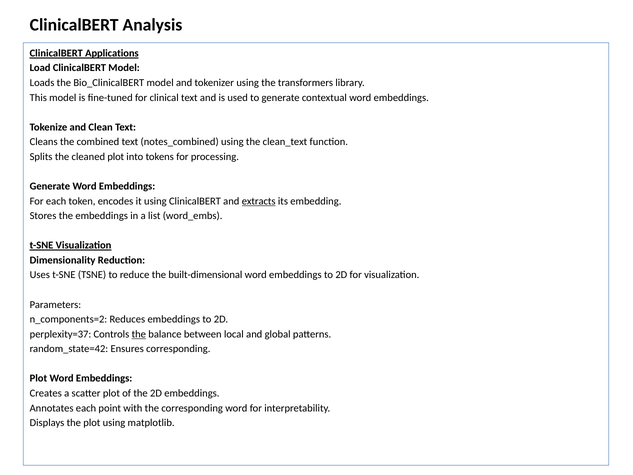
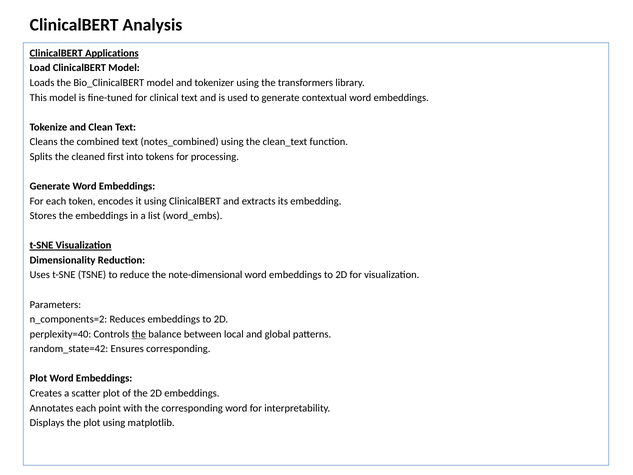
cleaned plot: plot -> first (116, 157)
extracts underline: present -> none (259, 201)
built-dimensional: built-dimensional -> note-dimensional (205, 275)
perplexity=37: perplexity=37 -> perplexity=40 (60, 334)
